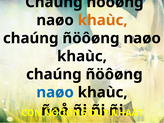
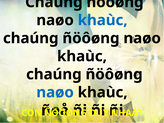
khaùc colour: orange -> blue (103, 20)
